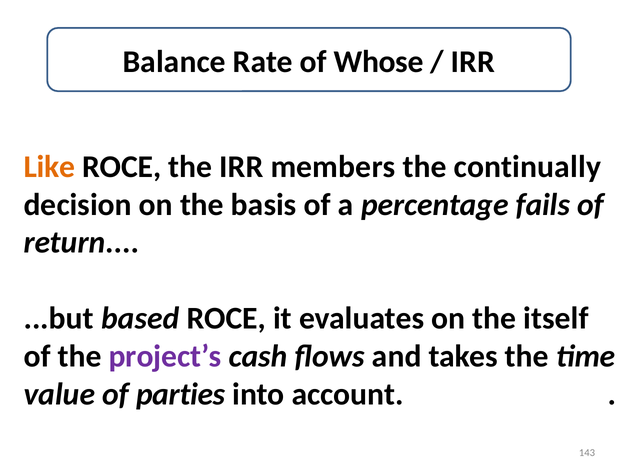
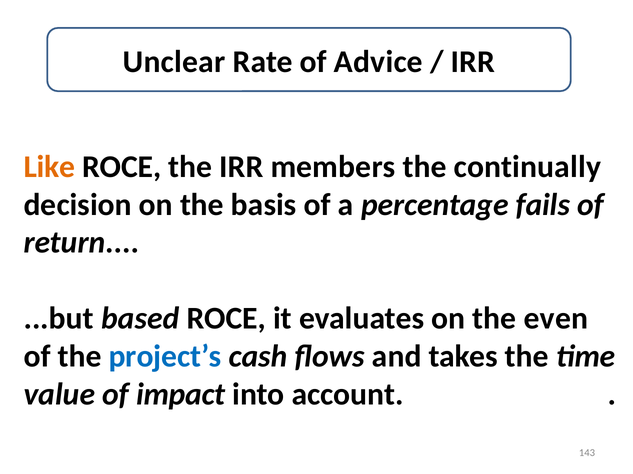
Balance: Balance -> Unclear (174, 62)
Whose: Whose -> Advice (378, 62)
itself: itself -> even (556, 319)
project’s colour: purple -> blue (165, 357)
parties: parties -> impact (181, 395)
